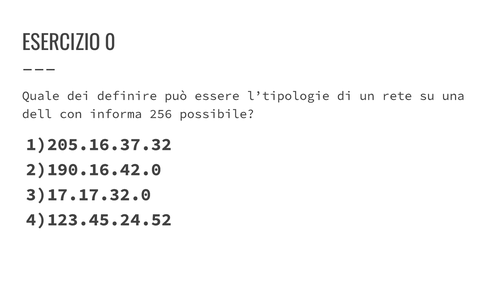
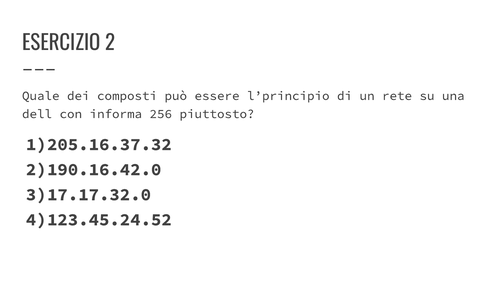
0: 0 -> 2 (110, 43)
definire: definire -> composti (127, 96)
l’tipologie: l’tipologie -> l’principio (288, 96)
possibile: possibile -> piuttosto (217, 114)
